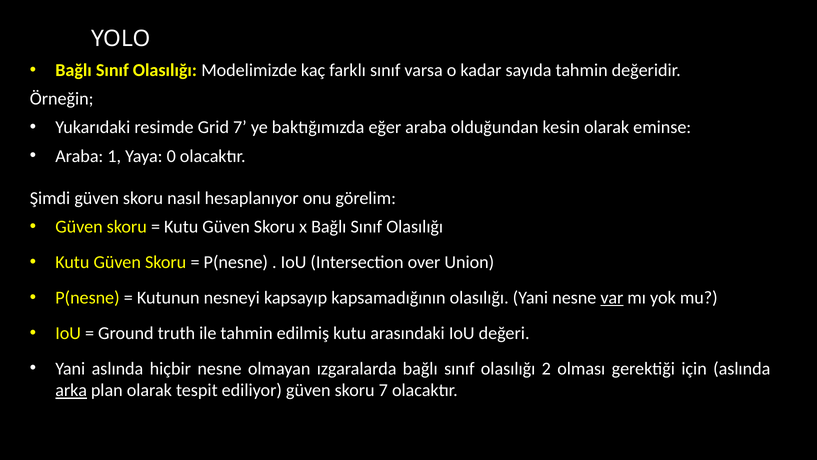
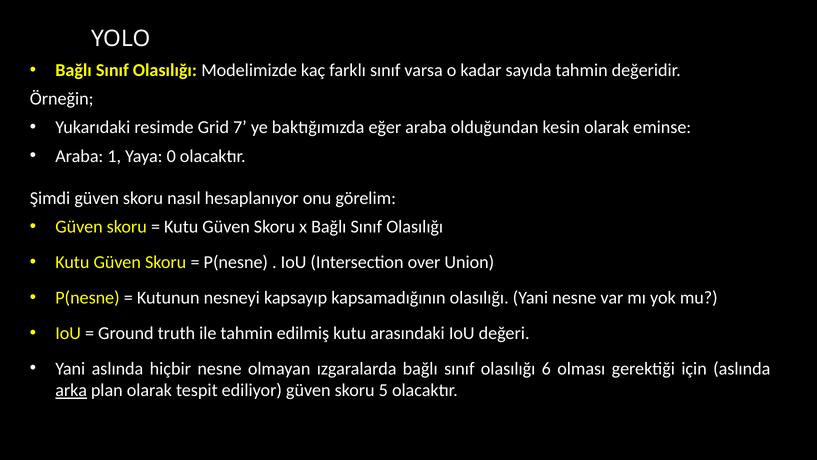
var underline: present -> none (612, 298)
2: 2 -> 6 (546, 368)
skoru 7: 7 -> 5 (383, 390)
